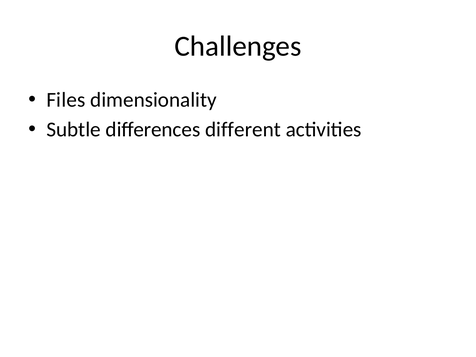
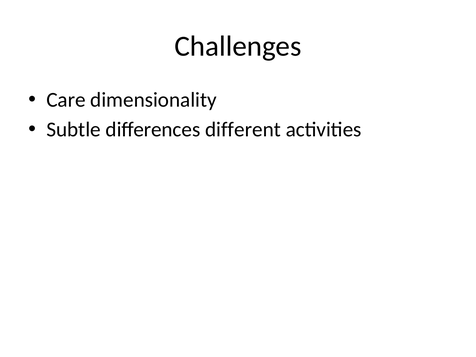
Files: Files -> Care (66, 100)
